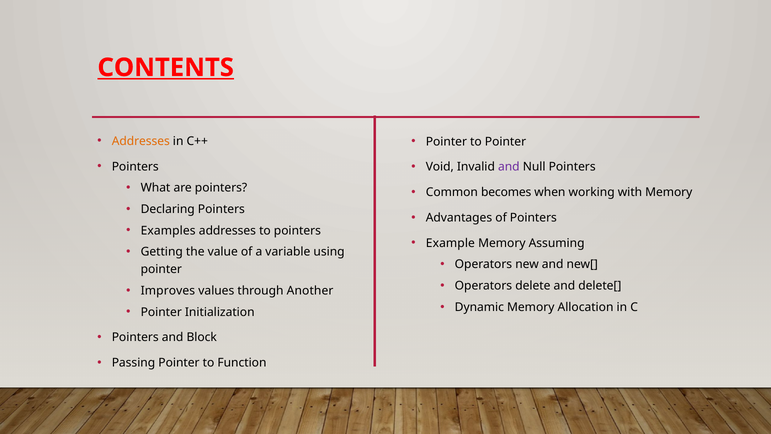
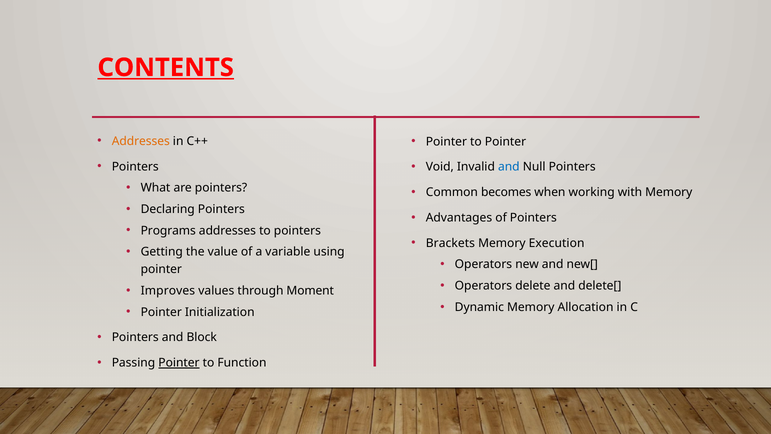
and colour: purple -> blue (509, 167)
Examples: Examples -> Programs (168, 230)
Example: Example -> Brackets (450, 243)
Assuming: Assuming -> Execution (557, 243)
Another: Another -> Moment (310, 291)
Pointer underline: none -> present (179, 363)
